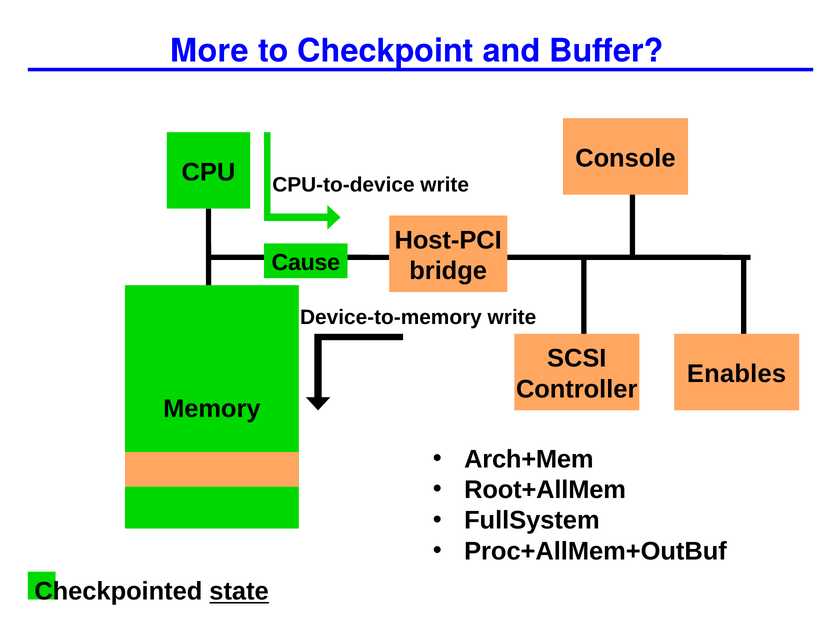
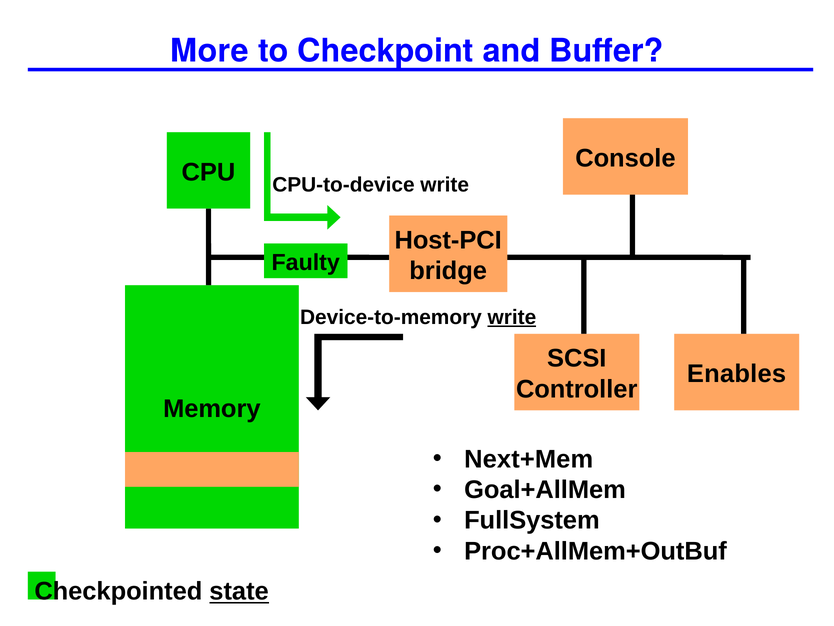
Cause: Cause -> Faulty (306, 262)
write underline: none -> present (512, 317)
Arch+Mem: Arch+Mem -> Next+Mem (529, 459)
Root+AllMem: Root+AllMem -> Goal+AllMem (545, 490)
